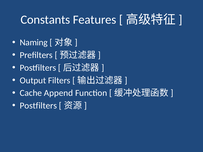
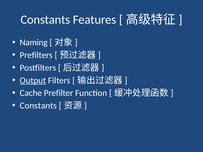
Output underline: none -> present (33, 81)
Append: Append -> Prefilter (59, 93)
Postfilters: Postfilters -> Constants (38, 106)
